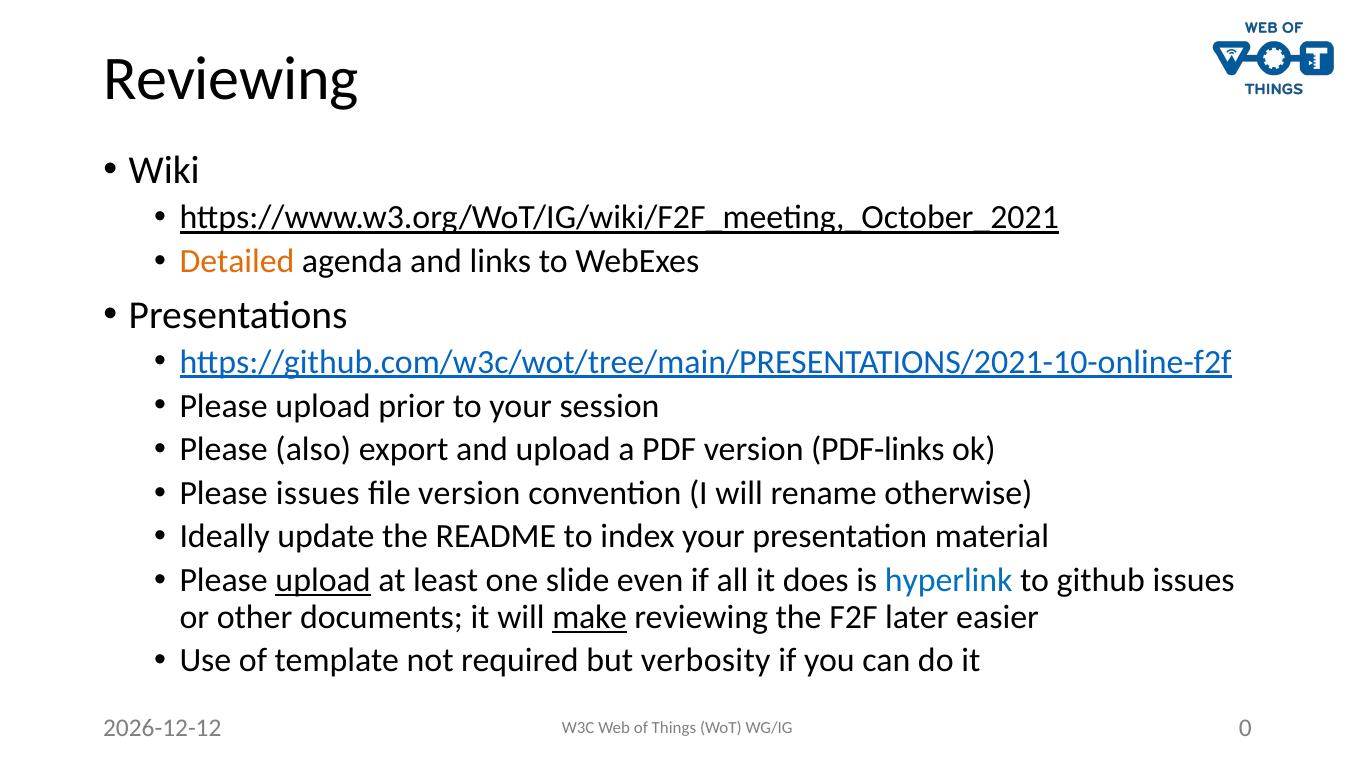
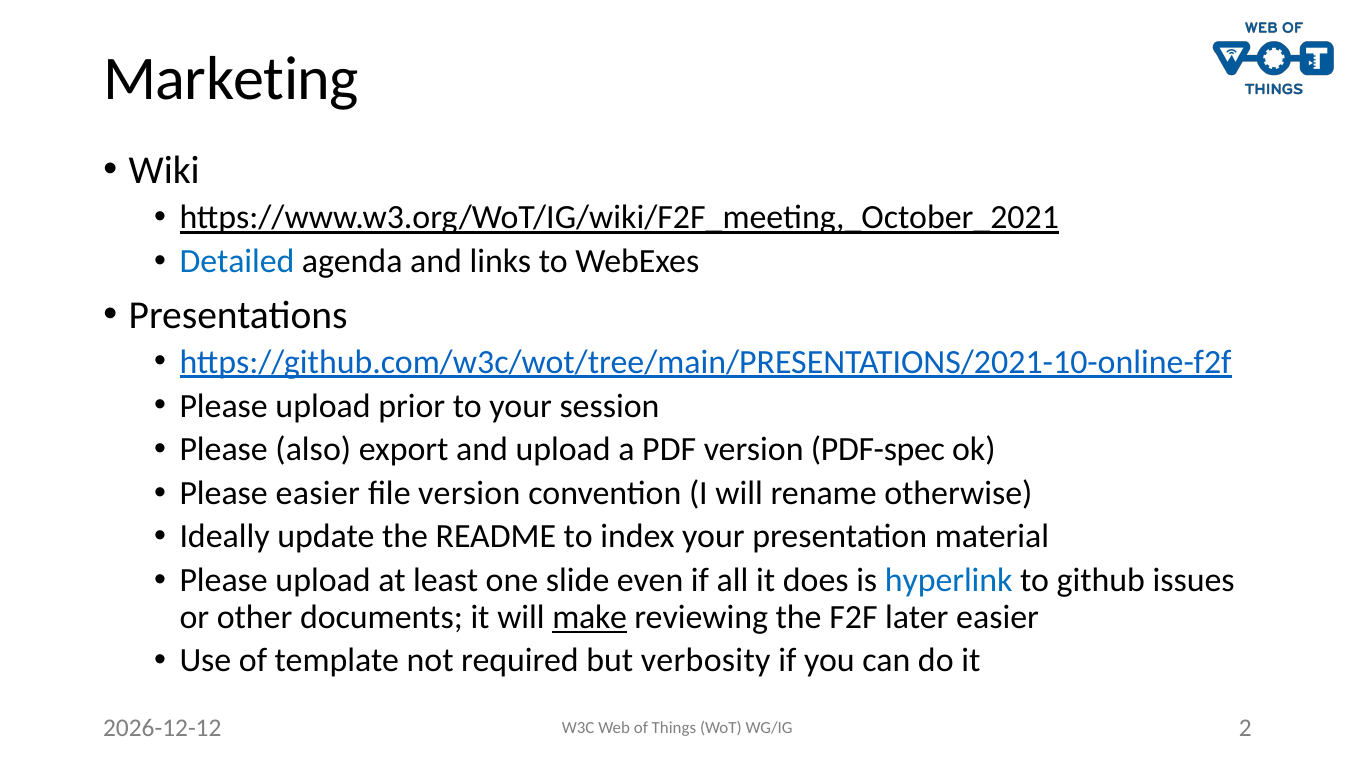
Reviewing: Reviewing -> Marketing (231, 79)
Detailed colour: orange -> blue (237, 261)
PDF-links: PDF-links -> PDF-spec (878, 450)
Please issues: issues -> easier (318, 493)
upload underline: present -> none (323, 581)
0: 0 -> 2 (1245, 728)
